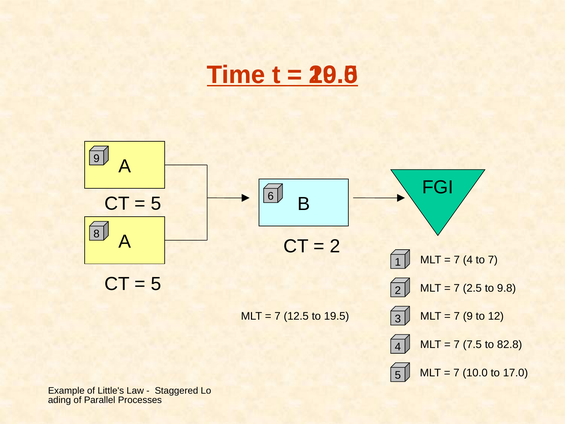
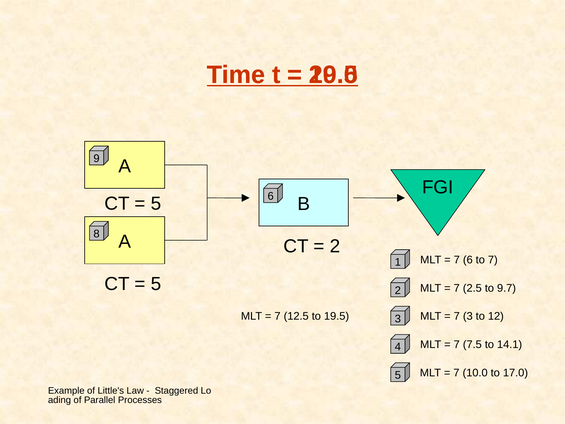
7 4: 4 -> 6 (468, 260)
9.8: 9.8 -> 9.7 (507, 288)
7 9: 9 -> 3 (468, 316)
82.8: 82.8 -> 14.1 (510, 344)
